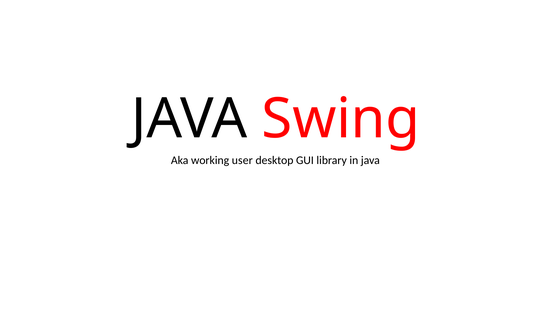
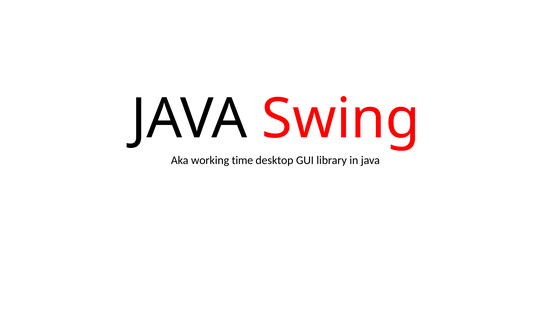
user: user -> time (242, 160)
